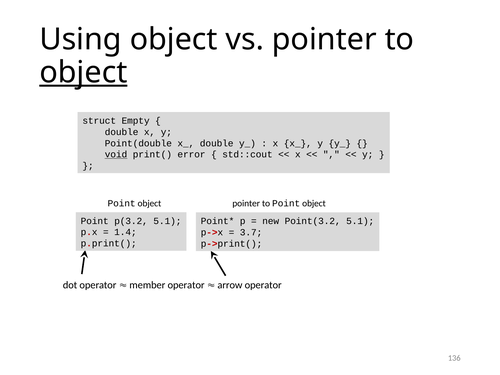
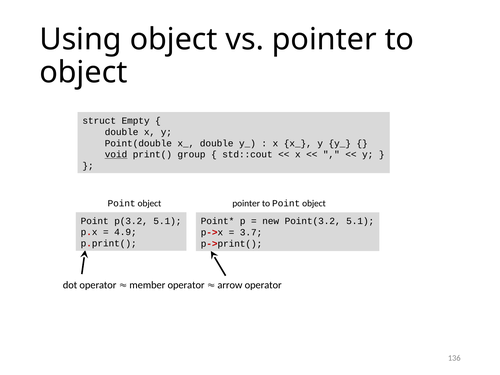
object underline: present -> none (83, 72)
error: error -> group (192, 155)
1.4: 1.4 -> 4.9 (125, 232)
